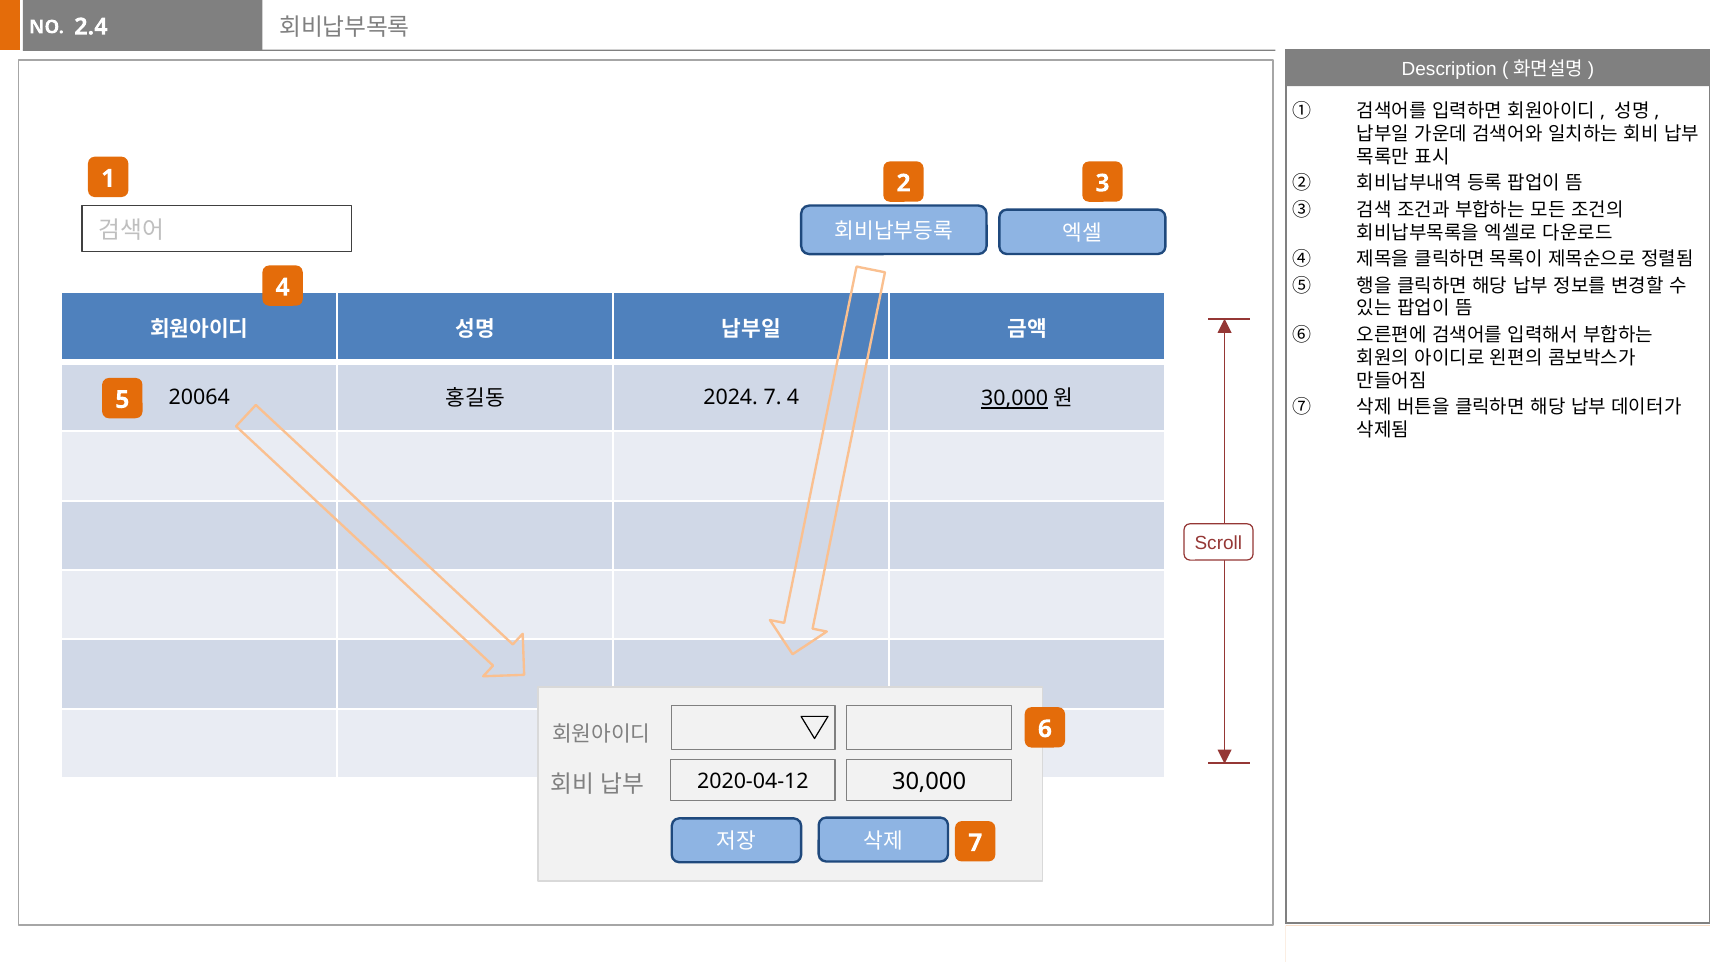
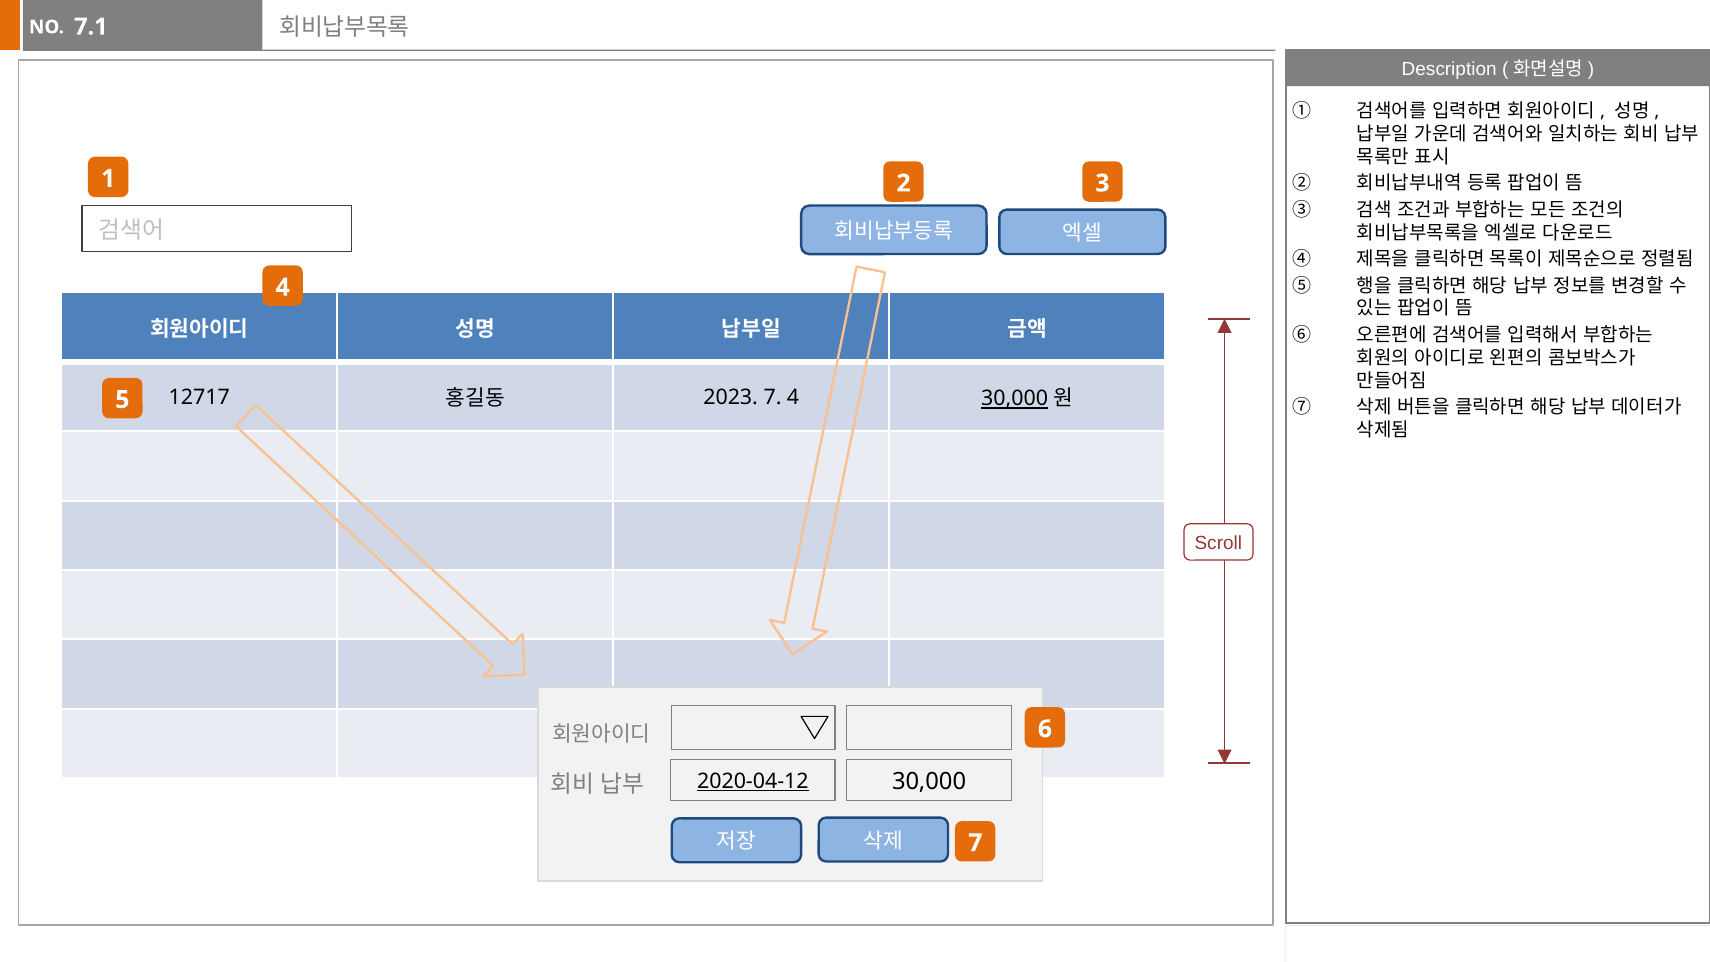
2.4: 2.4 -> 7.1 (91, 27)
20064: 20064 -> 12717 (199, 398)
2024: 2024 -> 2023 (731, 398)
2020-04-12 underline: none -> present (753, 782)
